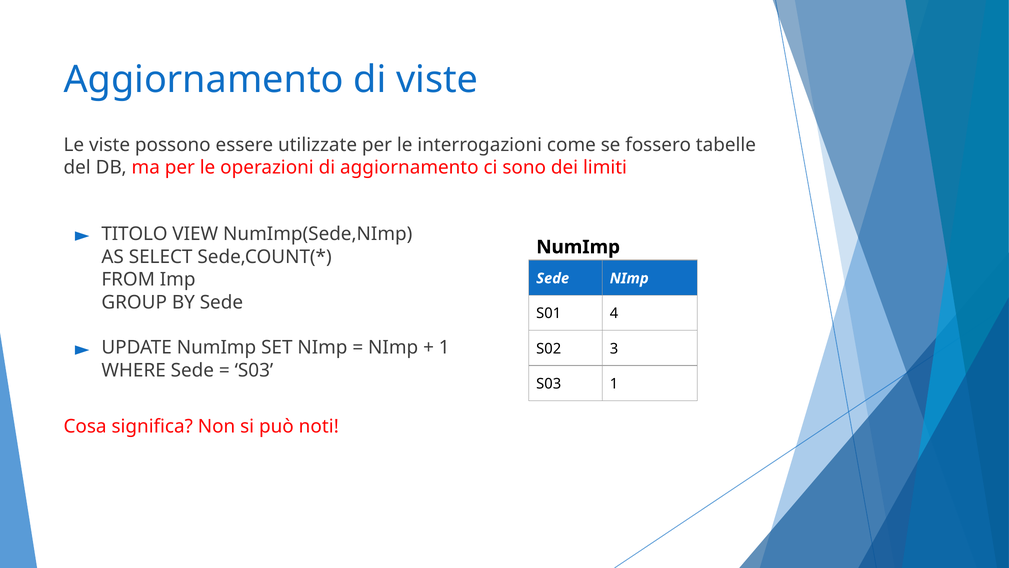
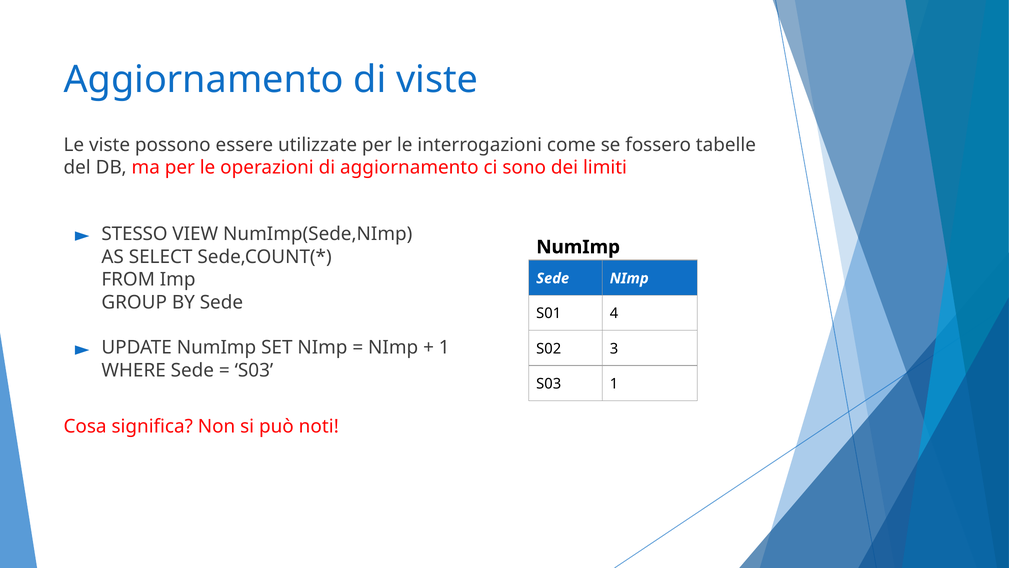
TITOLO: TITOLO -> STESSO (135, 234)
